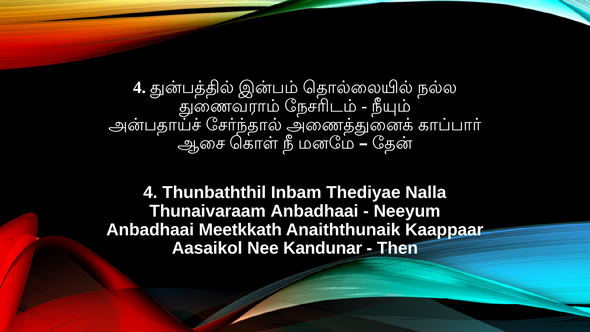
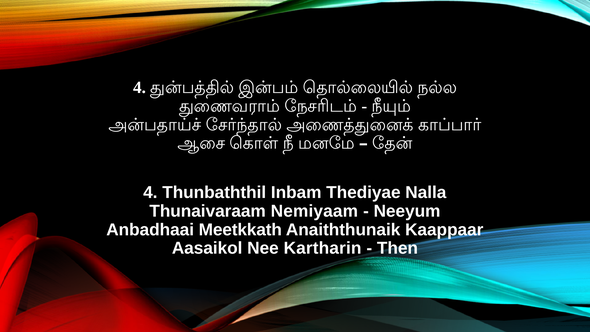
Thunaivaraam Anbadhaai: Anbadhaai -> Nemiyaam (314, 211)
Kandunar: Kandunar -> Kartharin (323, 248)
